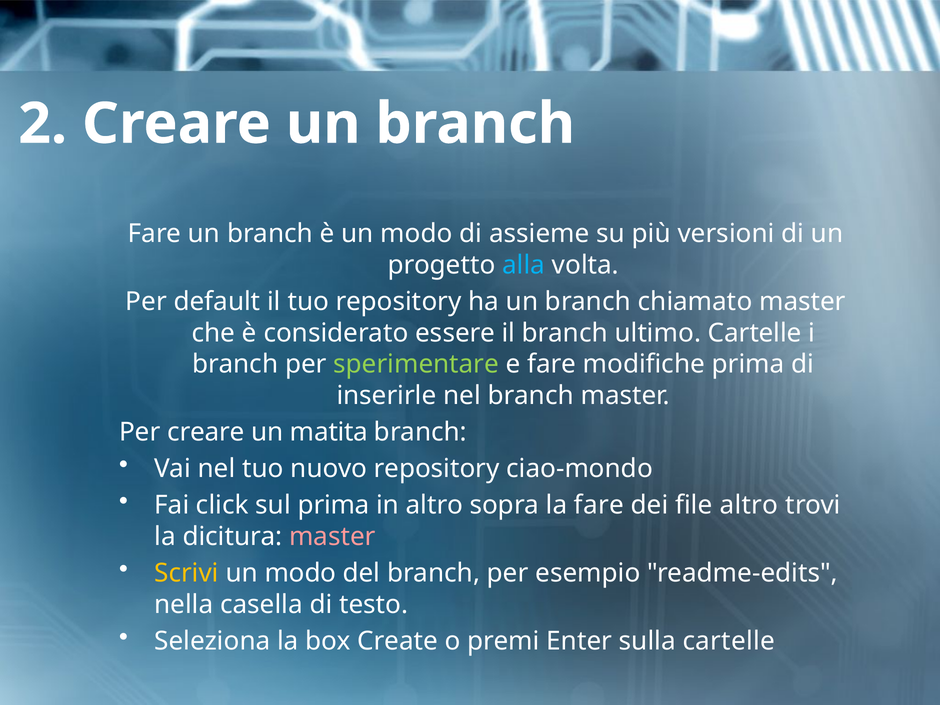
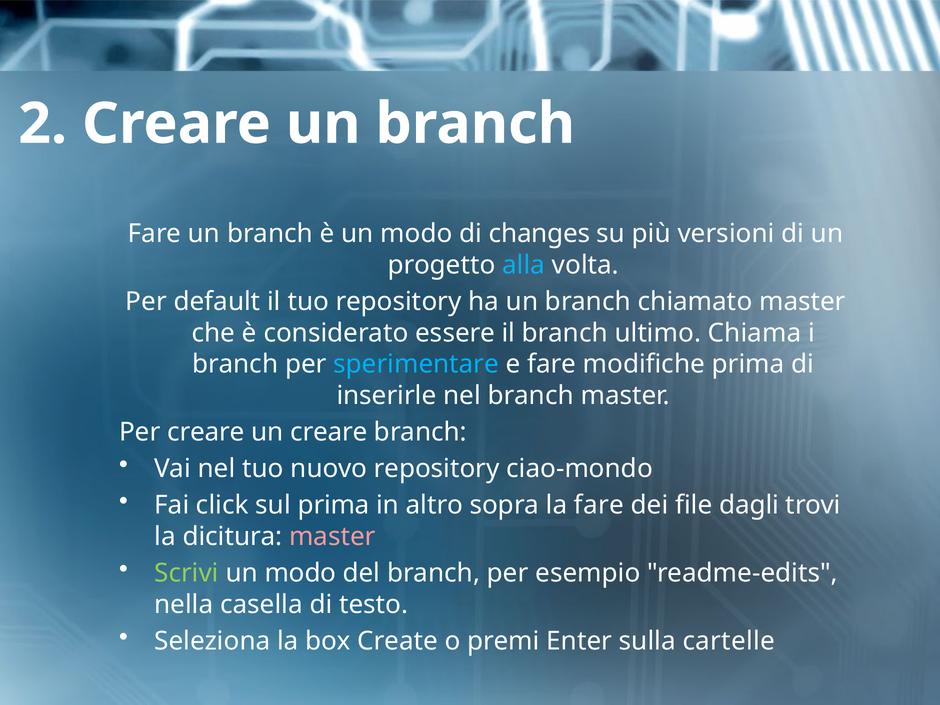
assieme: assieme -> changes (539, 234)
ultimo Cartelle: Cartelle -> Chiama (755, 333)
sperimentare colour: light green -> light blue (416, 364)
un matita: matita -> creare (329, 432)
file altro: altro -> dagli (749, 505)
Scrivi colour: yellow -> light green (187, 573)
